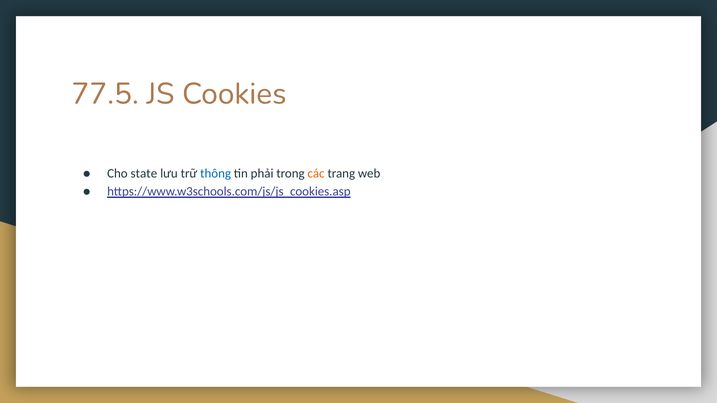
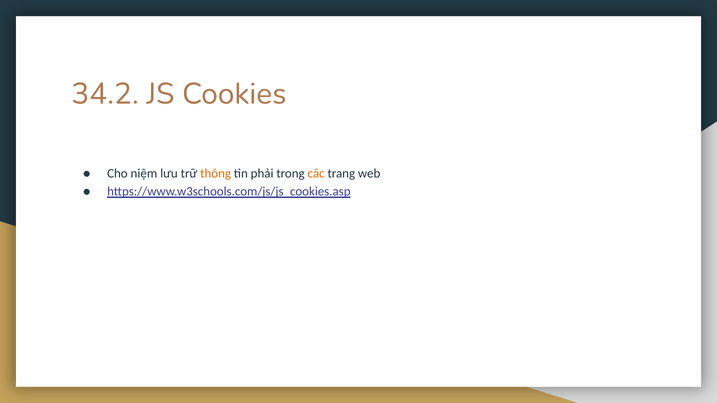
77.5: 77.5 -> 34.2 (105, 94)
state: state -> niệm (144, 174)
thông colour: blue -> orange (216, 174)
